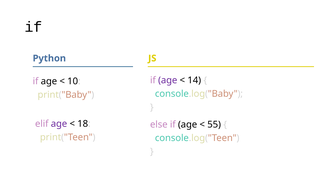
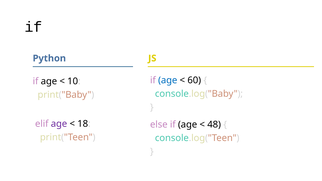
age colour: purple -> blue (168, 80)
14: 14 -> 60 (194, 80)
55: 55 -> 48 (214, 125)
